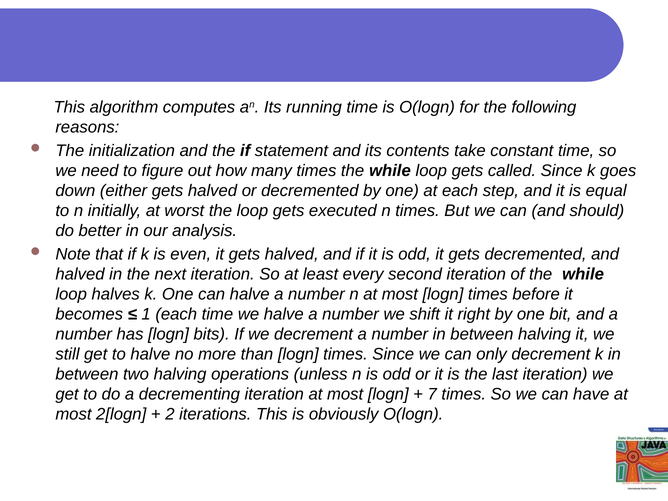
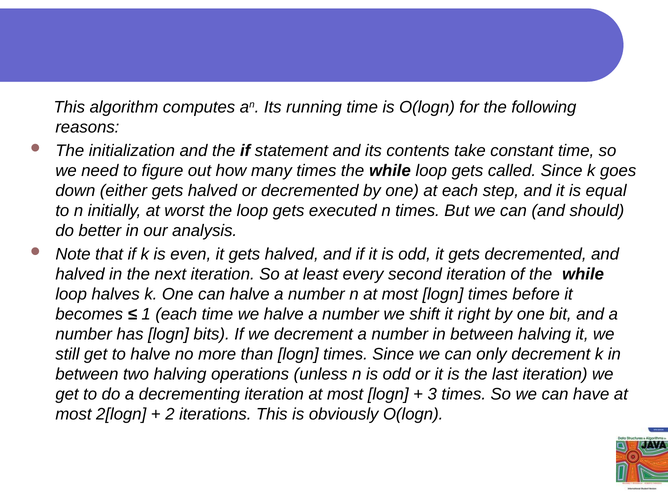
7: 7 -> 3 (432, 394)
